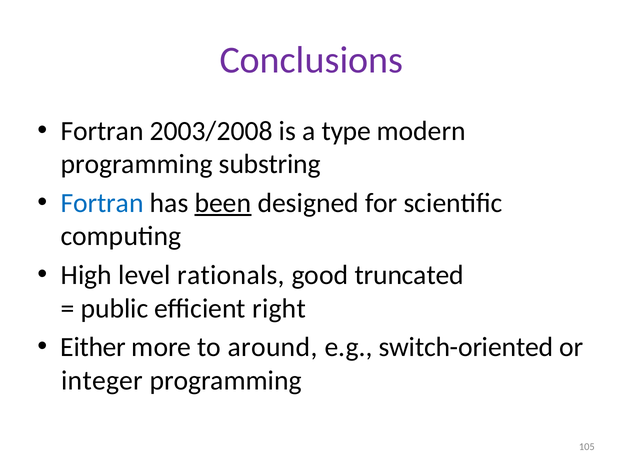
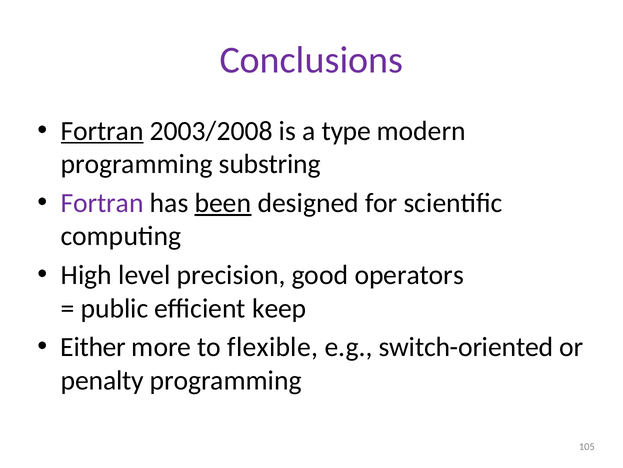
Fortran underline: none -> present (102, 131)
Fortran colour: blue -> purple (102, 203)
rationals: rationals -> precision (231, 275)
truncated: truncated -> operators (409, 275)
right: right -> keep (279, 308)
around: around -> flexible (273, 347)
integer: integer -> penalty (102, 380)
